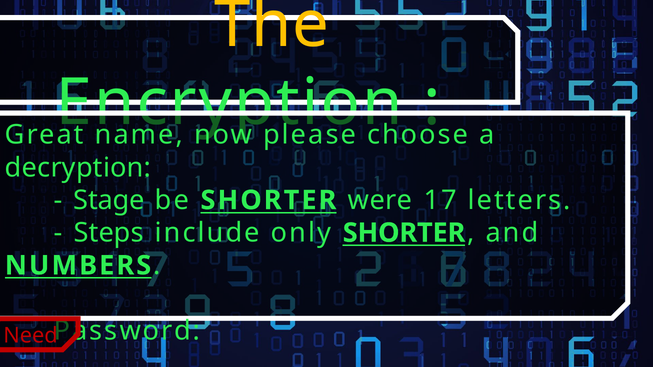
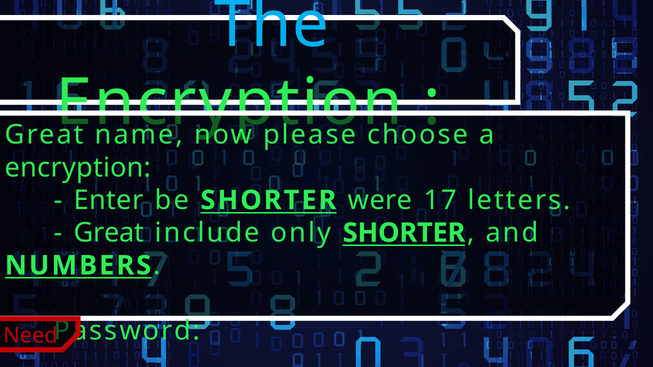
The colour: yellow -> light blue (272, 25)
decryption: decryption -> encryption (78, 168)
Stage: Stage -> Enter (109, 200)
Steps: Steps -> Great (109, 233)
